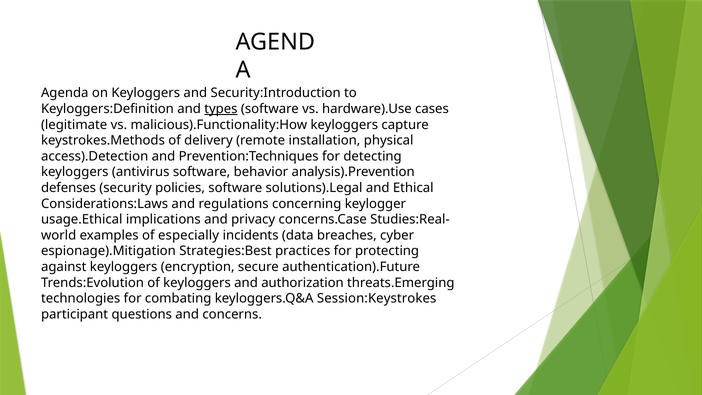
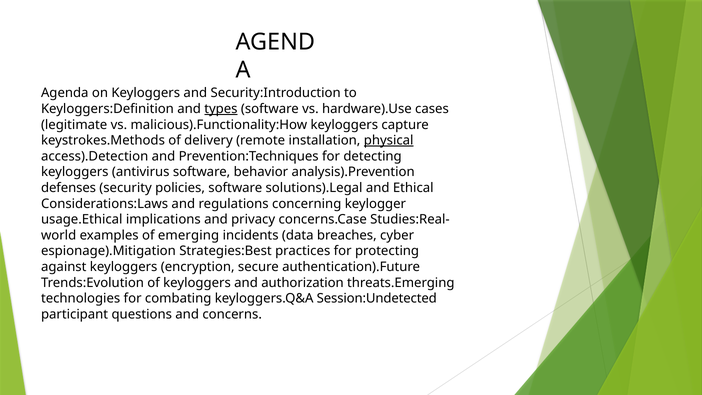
physical underline: none -> present (389, 140)
especially: especially -> emerging (189, 235)
Session:Keystrokes: Session:Keystrokes -> Session:Undetected (377, 298)
